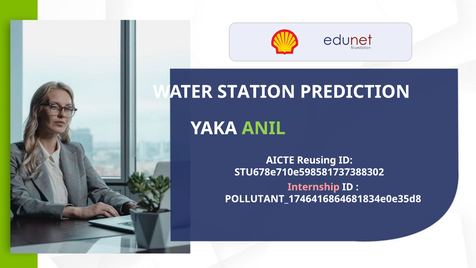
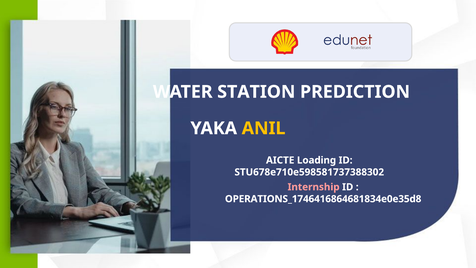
ANIL colour: light green -> yellow (264, 128)
Reusing: Reusing -> Loading (317, 160)
POLLUTANT_1746416864681834e0e35d8: POLLUTANT_1746416864681834e0e35d8 -> OPERATIONS_1746416864681834e0e35d8 (323, 199)
